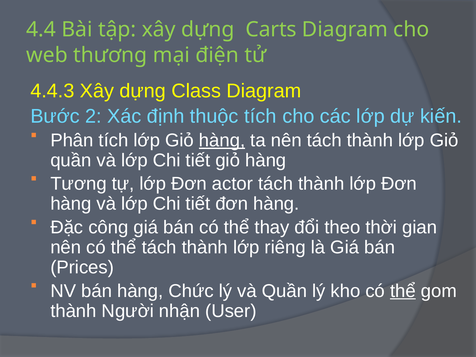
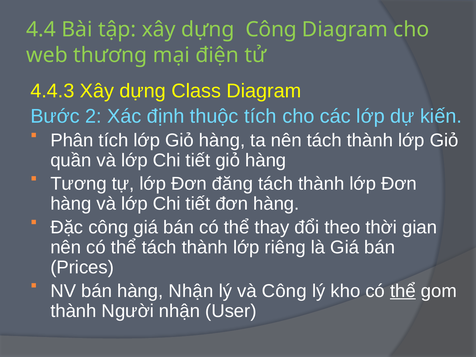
dựng Carts: Carts -> Công (271, 30)
hàng underline: present -> none (222, 140)
actor: actor -> đăng (233, 184)
hàng Chức: Chức -> Nhận (191, 291)
và Quần: Quần -> Công (284, 291)
